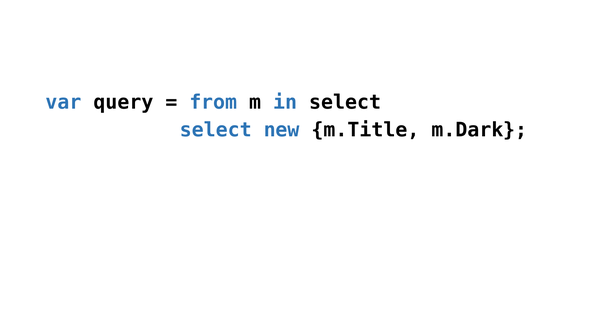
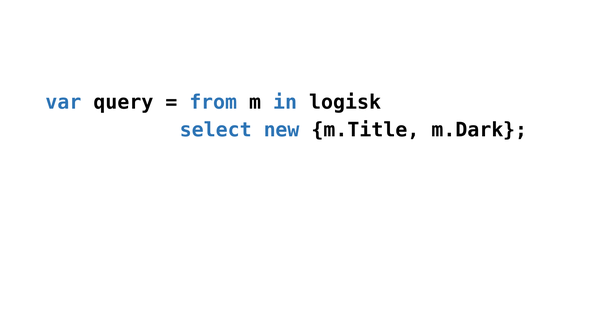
in select: select -> logisk (345, 102)
